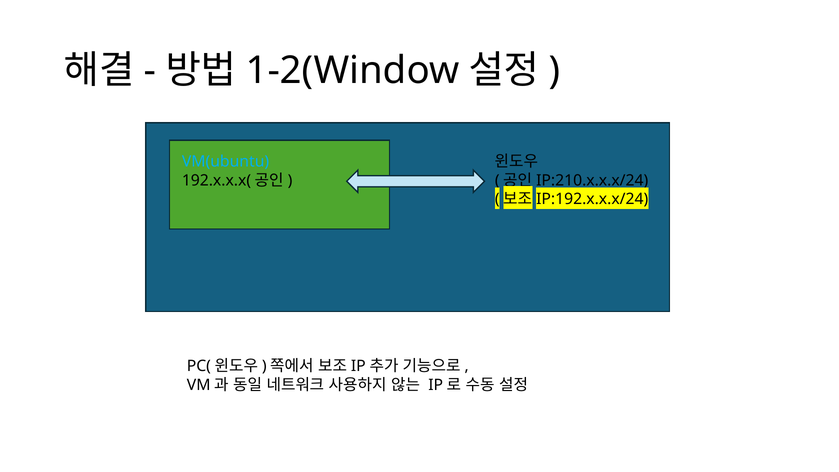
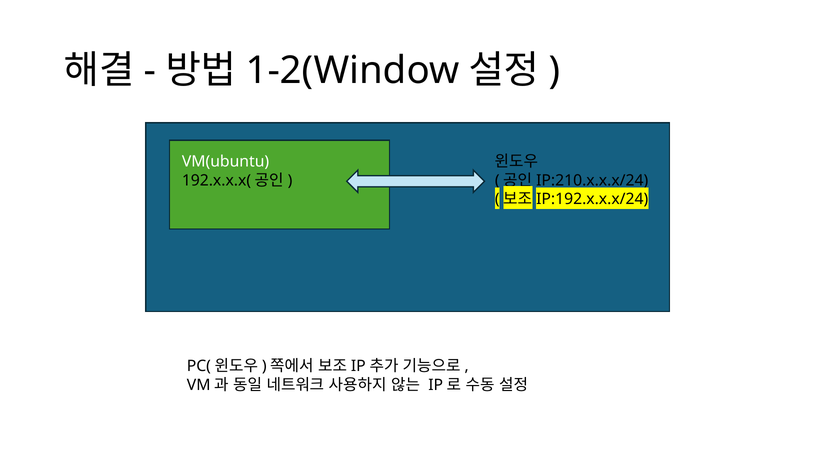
VM(ubuntu colour: light blue -> white (226, 161)
